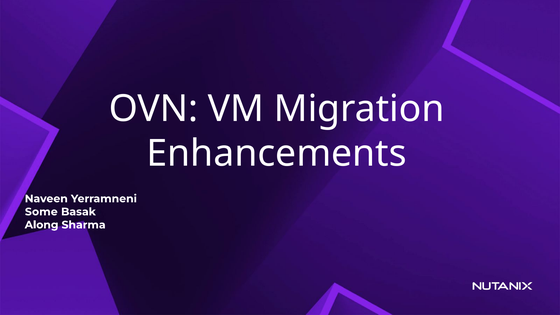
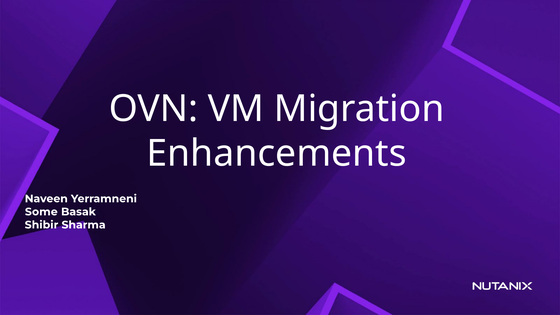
Along: Along -> Shibir (42, 225)
